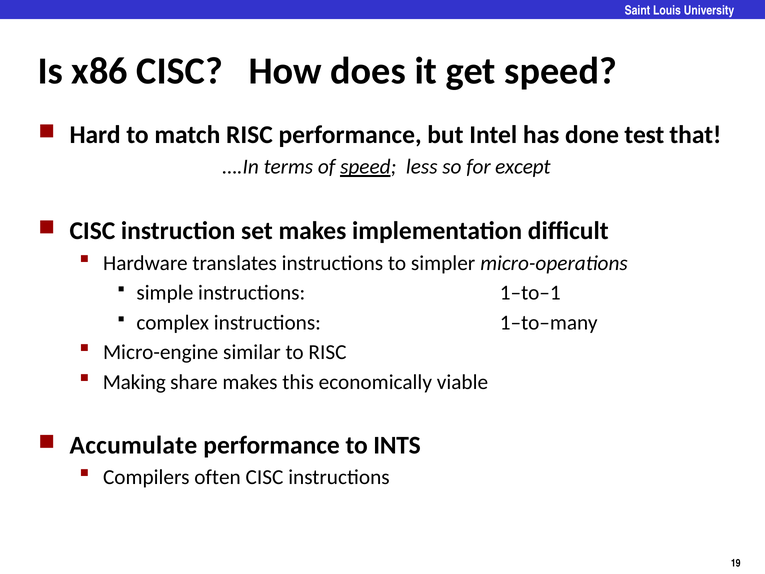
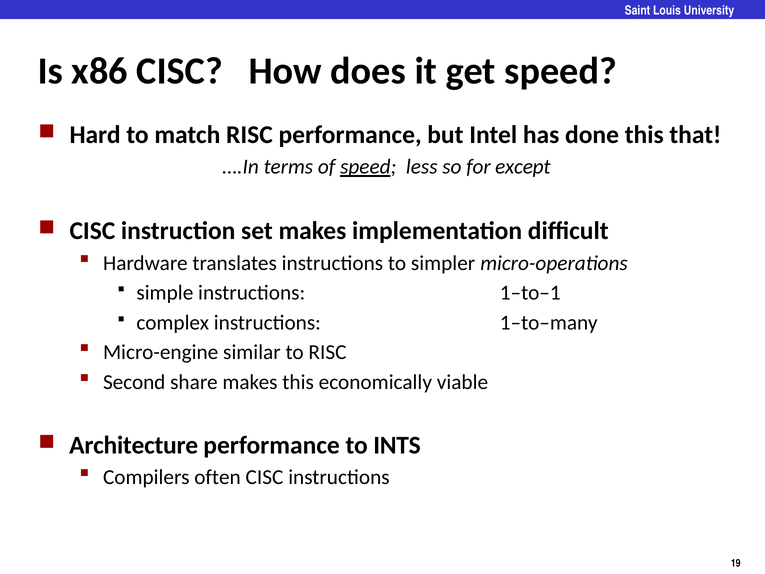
done test: test -> this (644, 135)
Making: Making -> Second (134, 382)
Accumulate: Accumulate -> Architecture (134, 445)
